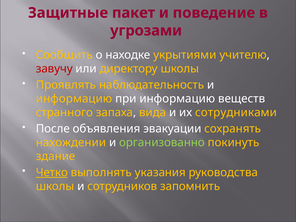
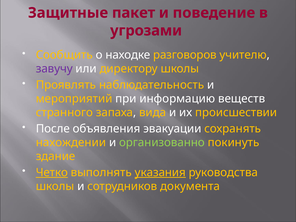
укрытиями: укрытиями -> разговоров (185, 55)
завучу colour: red -> purple (54, 69)
информацию: информацию -> мероприятий (74, 99)
сотрудниками: сотрудниками -> происшествии (236, 113)
указания underline: none -> present (160, 172)
запомнить: запомнить -> документа (190, 186)
